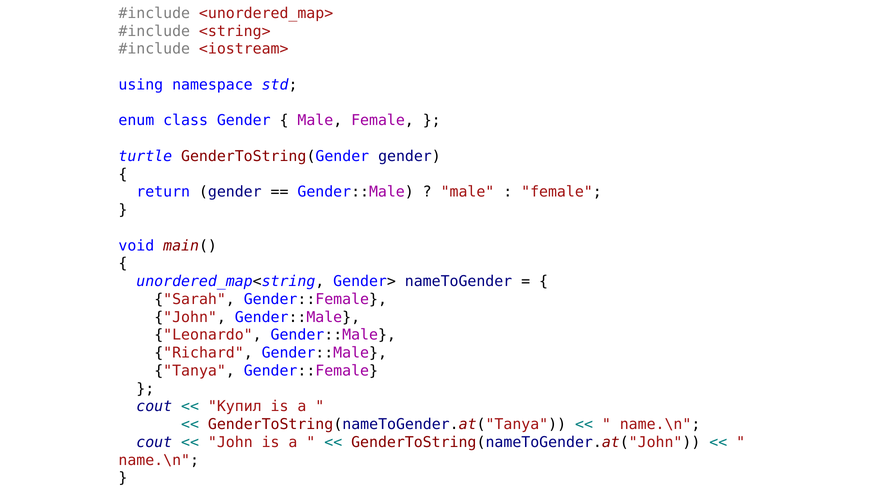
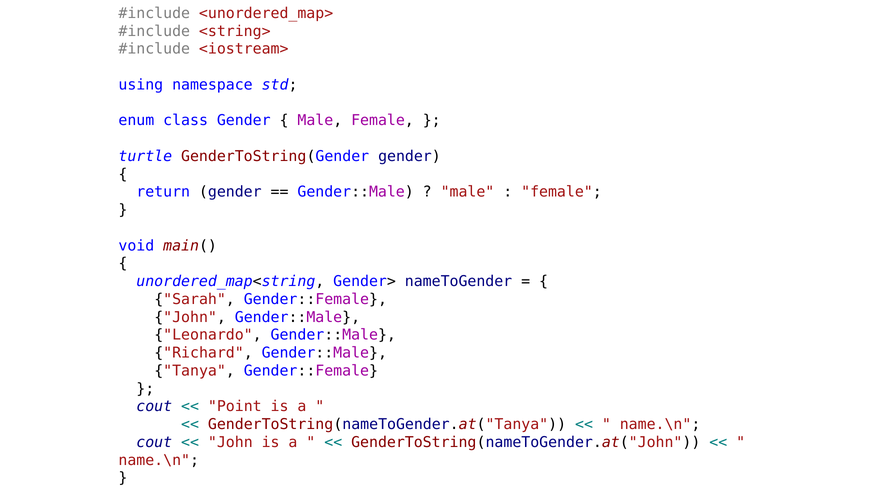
Купил: Купил -> Point (235, 407)
